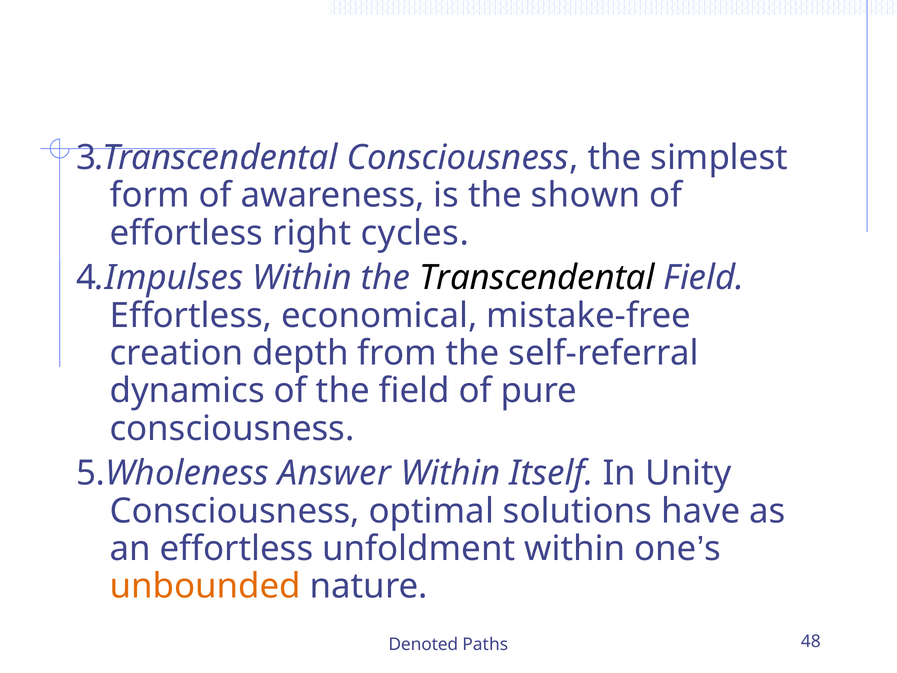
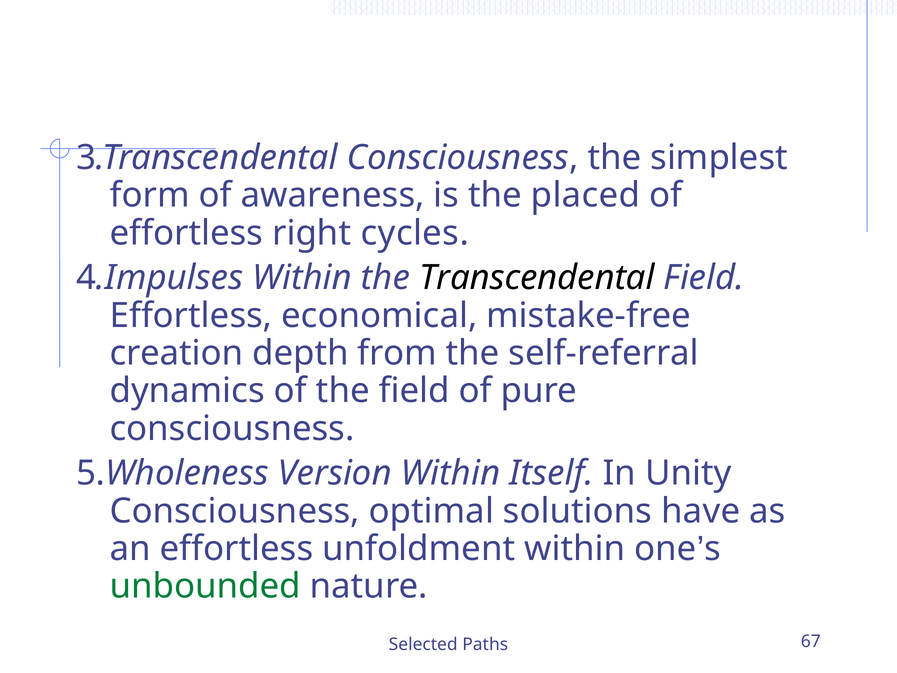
shown: shown -> placed (586, 195)
Answer: Answer -> Version (335, 473)
unbounded colour: orange -> green (205, 586)
Denoted: Denoted -> Selected (423, 644)
48: 48 -> 67 (811, 641)
